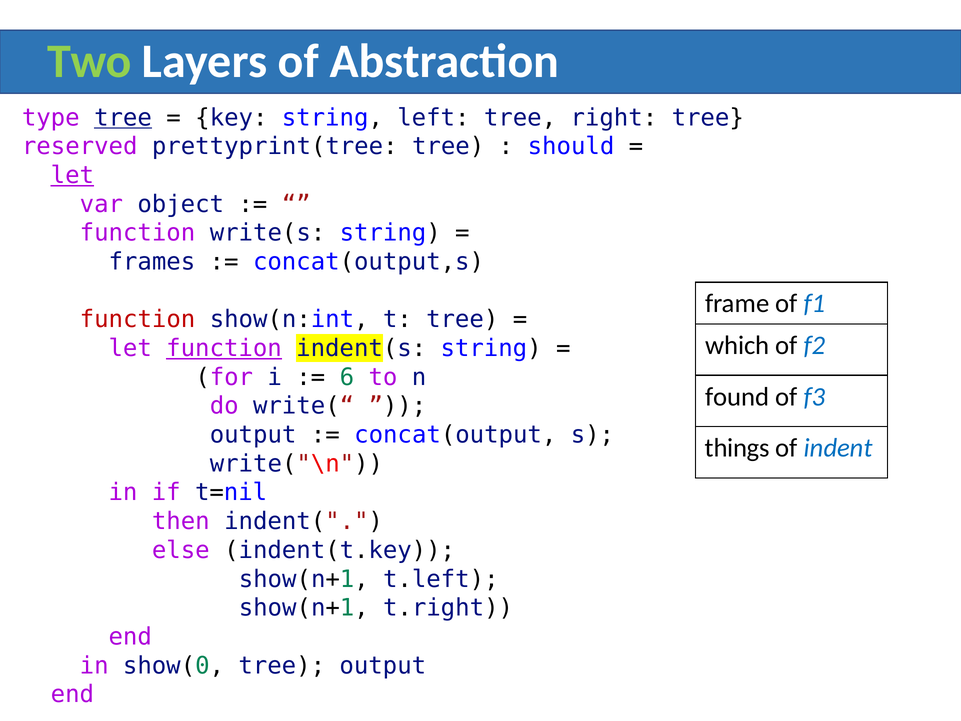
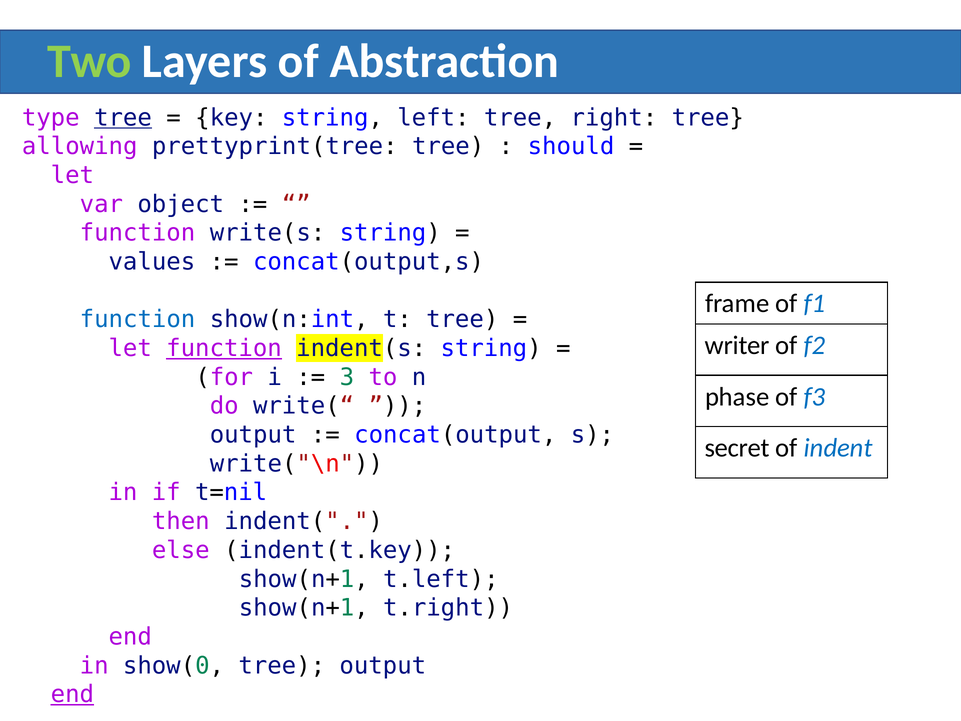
reserved: reserved -> allowing (80, 146)
let underline: present -> none (72, 175)
frames: frames -> values (152, 262)
function colour: red -> blue (138, 319)
which: which -> writer (737, 345)
6: 6 -> 3 (347, 377)
found: found -> phase (737, 397)
things: things -> secret (737, 448)
end underline: none -> present (72, 694)
